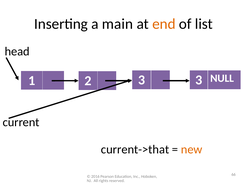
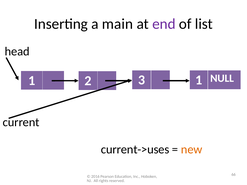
end colour: orange -> purple (164, 24)
3: 3 -> 1 (199, 80)
current->that: current->that -> current->uses (135, 150)
